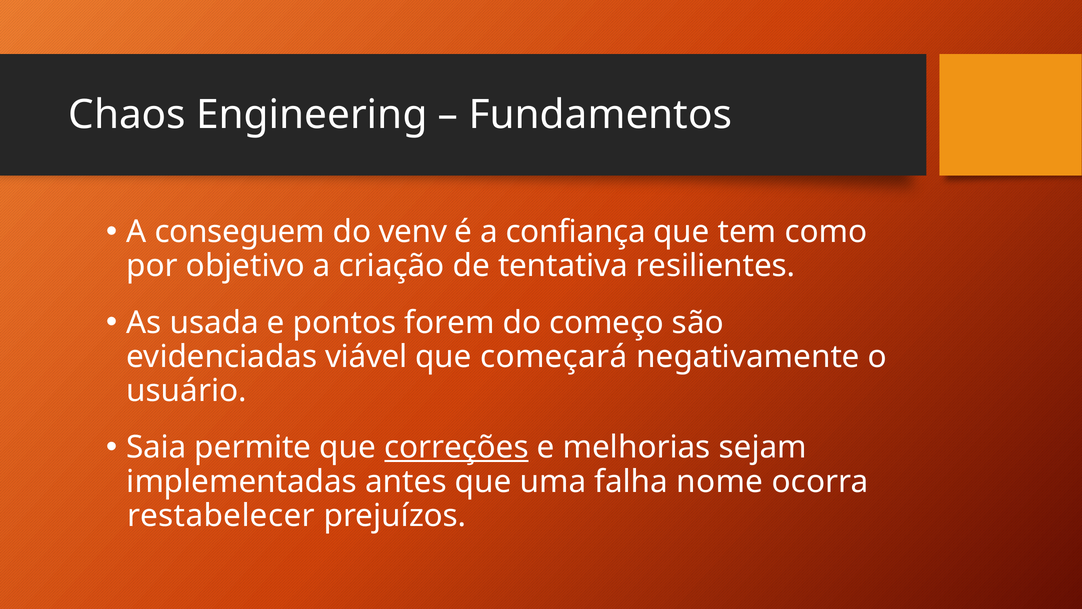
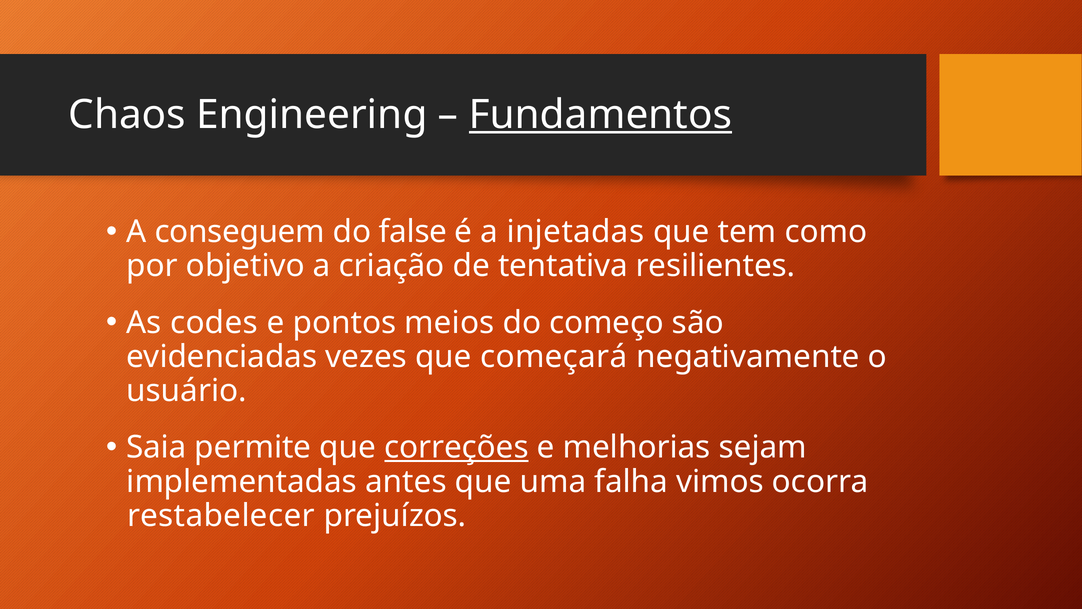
Fundamentos underline: none -> present (600, 115)
venv: venv -> false (413, 232)
confiança: confiança -> injetadas (575, 232)
usada: usada -> codes (214, 322)
forem: forem -> meios (449, 322)
viável: viável -> vezes (366, 357)
nome: nome -> vimos (720, 481)
